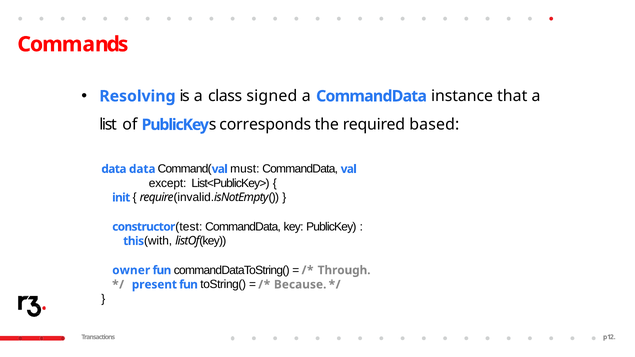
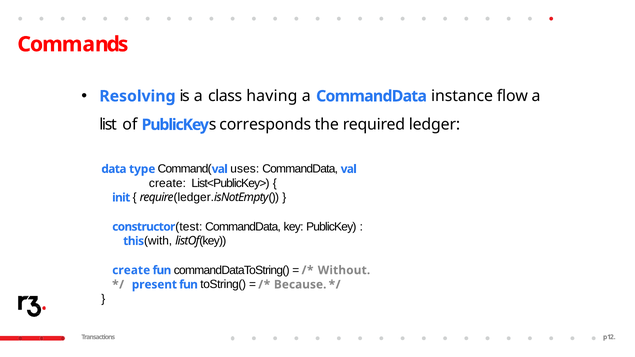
signed: signed -> having (272, 96)
that: that -> flow (512, 96)
required based: based -> ledger (434, 125)
data data: data -> type (142, 169)
must: must -> uses (245, 169)
except: except -> create (167, 183)
invalid: invalid -> ledger (194, 198)
owner: owner -> create (131, 270)
Through: Through -> Without (344, 270)
